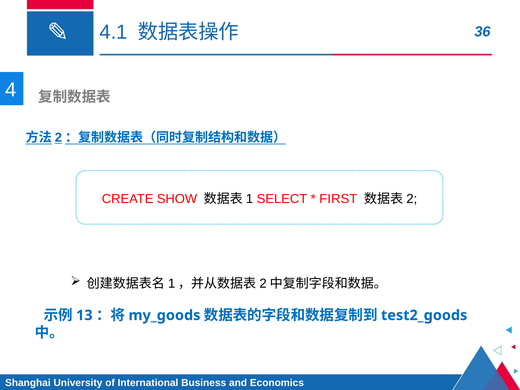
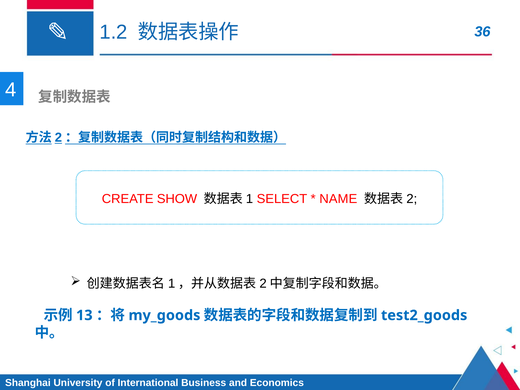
4.1: 4.1 -> 1.2 (113, 32)
FIRST: FIRST -> NAME (338, 199)
